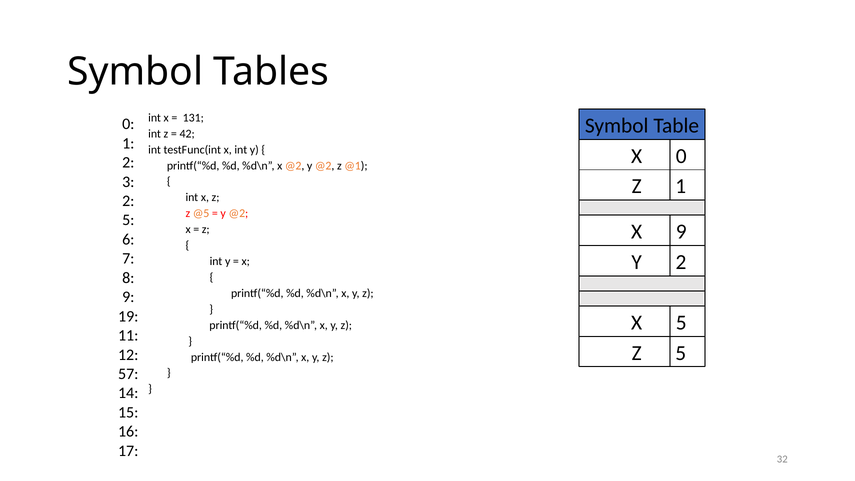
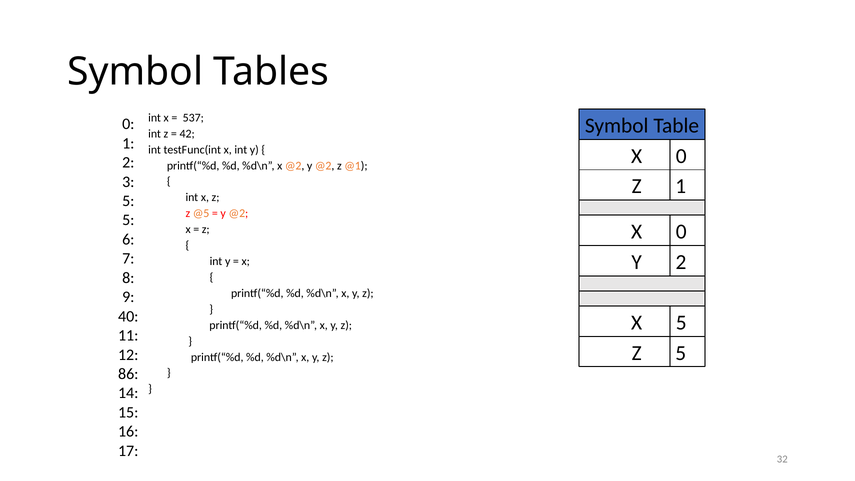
131: 131 -> 537 (193, 118)
2: 2 -> 5 (128, 201)
9: 9 -> 0 (681, 232)
19: 19 -> 40 (128, 316)
57: 57 -> 86 (128, 374)
